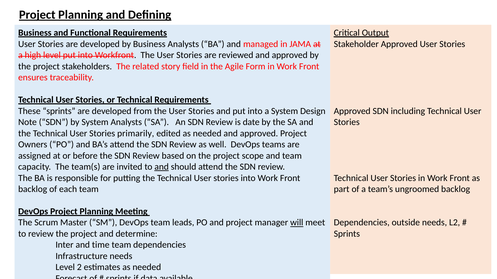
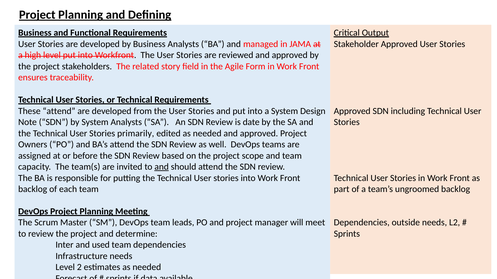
These sprints: sprints -> attend (59, 111)
will underline: present -> none (297, 223)
time: time -> used (101, 245)
